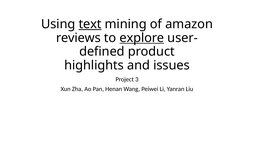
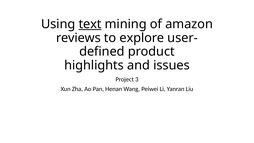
explore underline: present -> none (142, 38)
